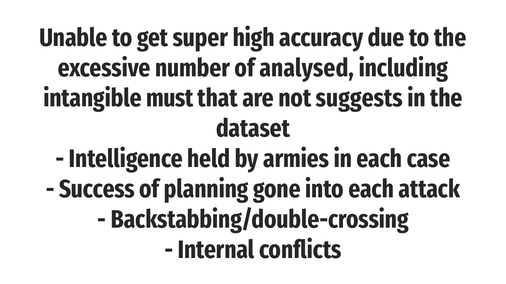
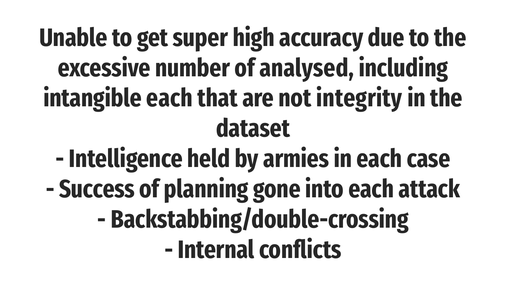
intangible must: must -> each (169, 99)
suggests: suggests -> integrity (359, 99)
